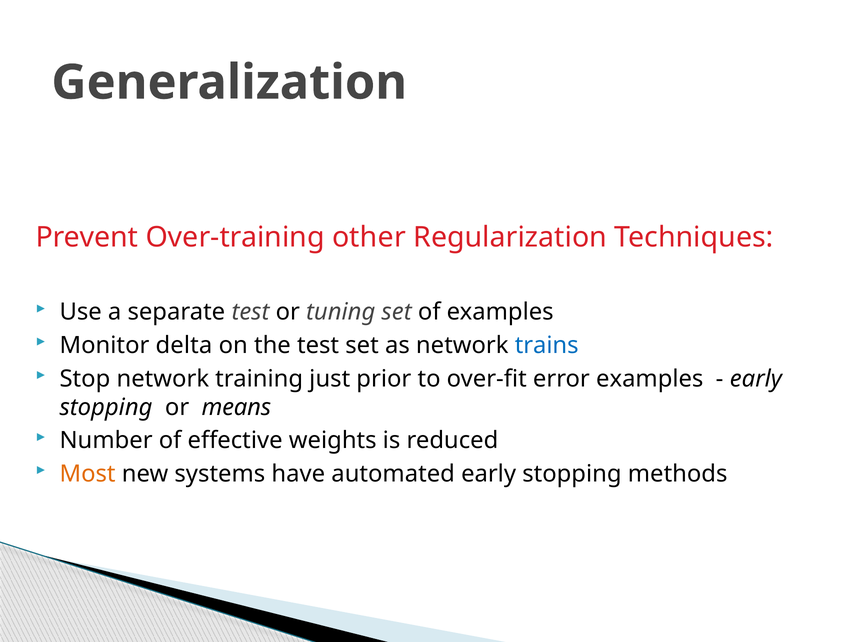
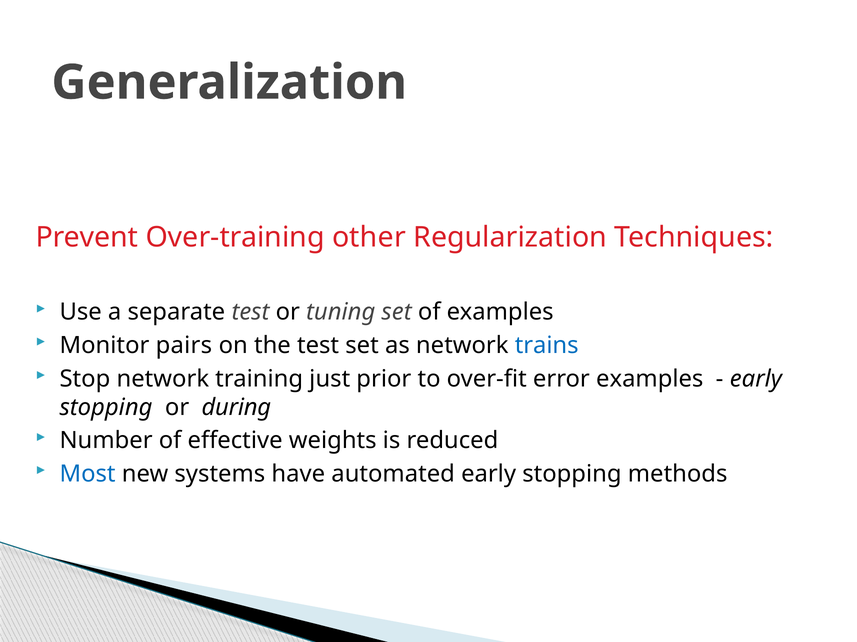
delta: delta -> pairs (184, 346)
means: means -> during (236, 408)
Most colour: orange -> blue (88, 474)
